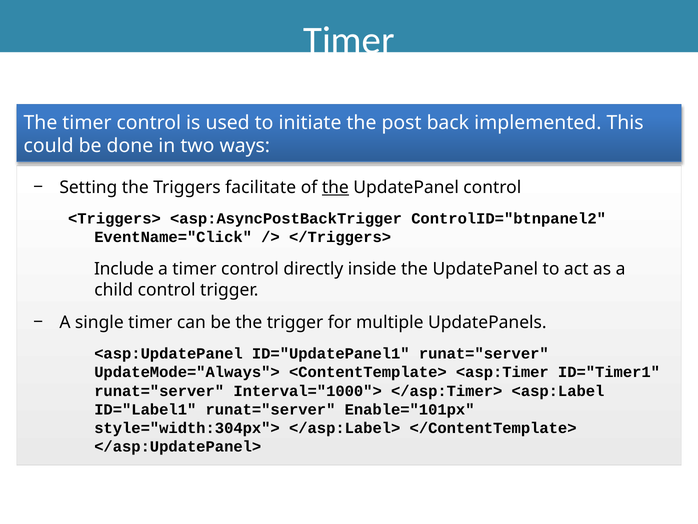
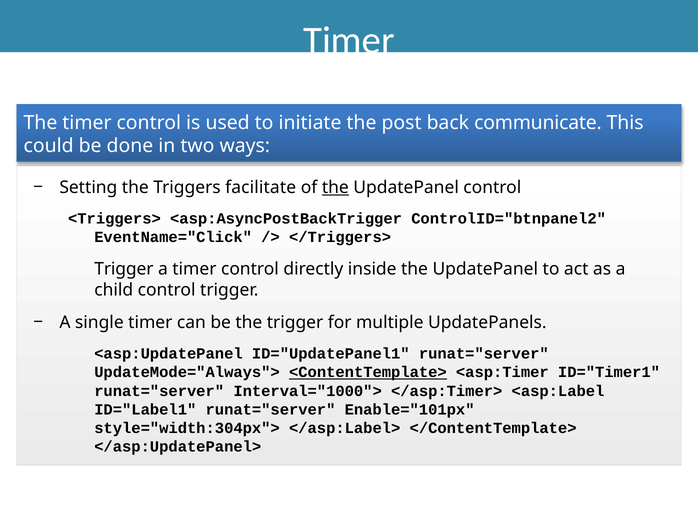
implemented: implemented -> communicate (538, 123)
Include: Include -> Trigger (124, 269)
<ContentTemplate> underline: none -> present (368, 372)
